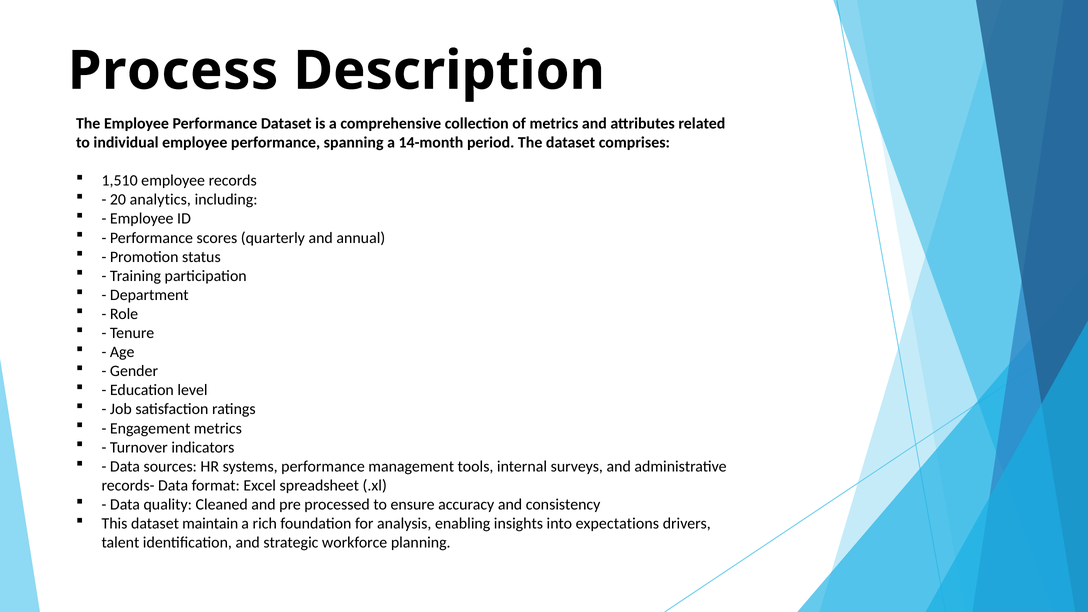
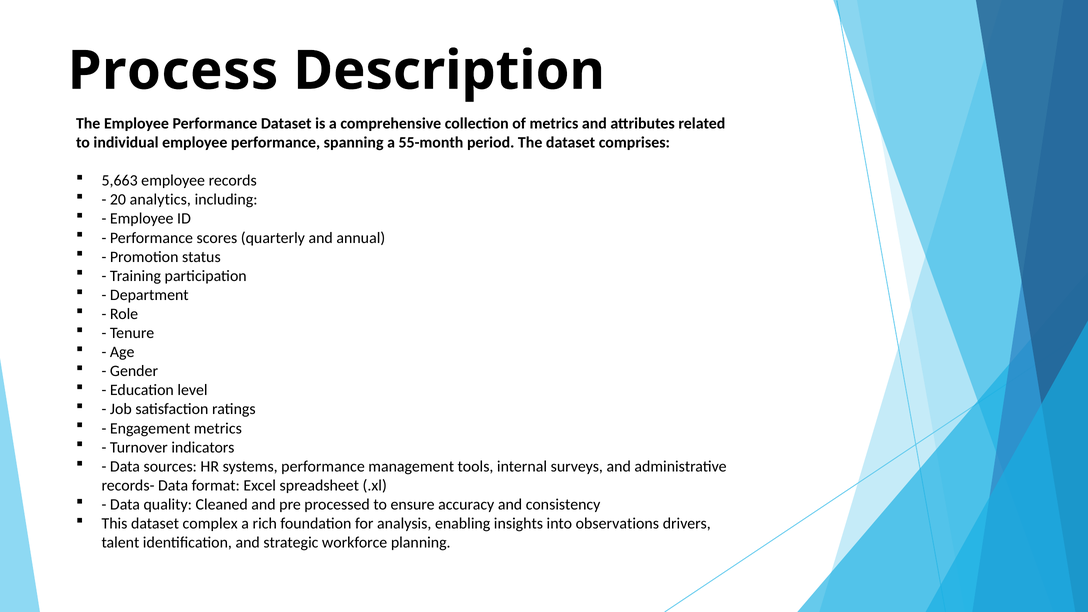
14-month: 14-month -> 55-month (431, 143)
1,510: 1,510 -> 5,663 (120, 181)
maintain: maintain -> complex (210, 524)
expectations: expectations -> observations (617, 524)
